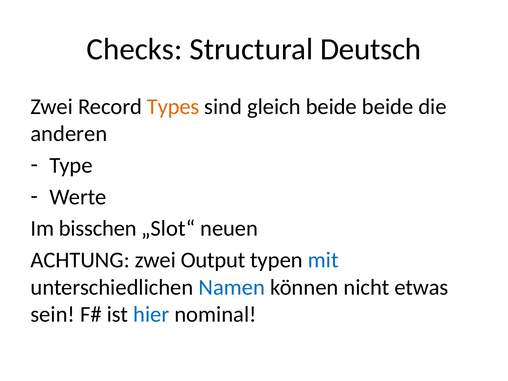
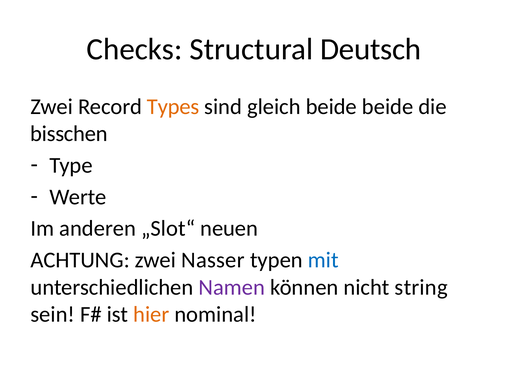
anderen: anderen -> bisschen (69, 134)
bisschen: bisschen -> anderen (98, 229)
Output: Output -> Nasser (213, 260)
Namen colour: blue -> purple (232, 287)
etwas: etwas -> string (421, 287)
hier colour: blue -> orange (151, 314)
